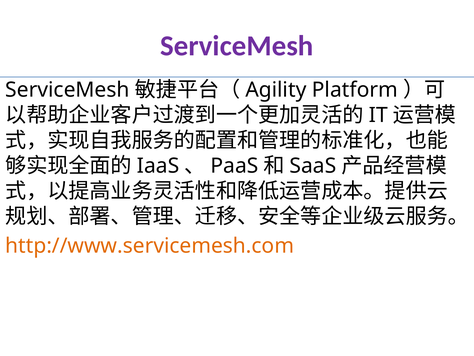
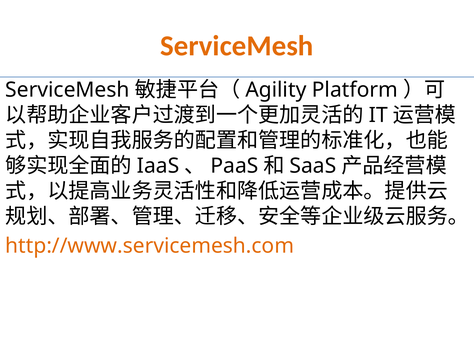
ServiceMesh colour: purple -> orange (237, 46)
